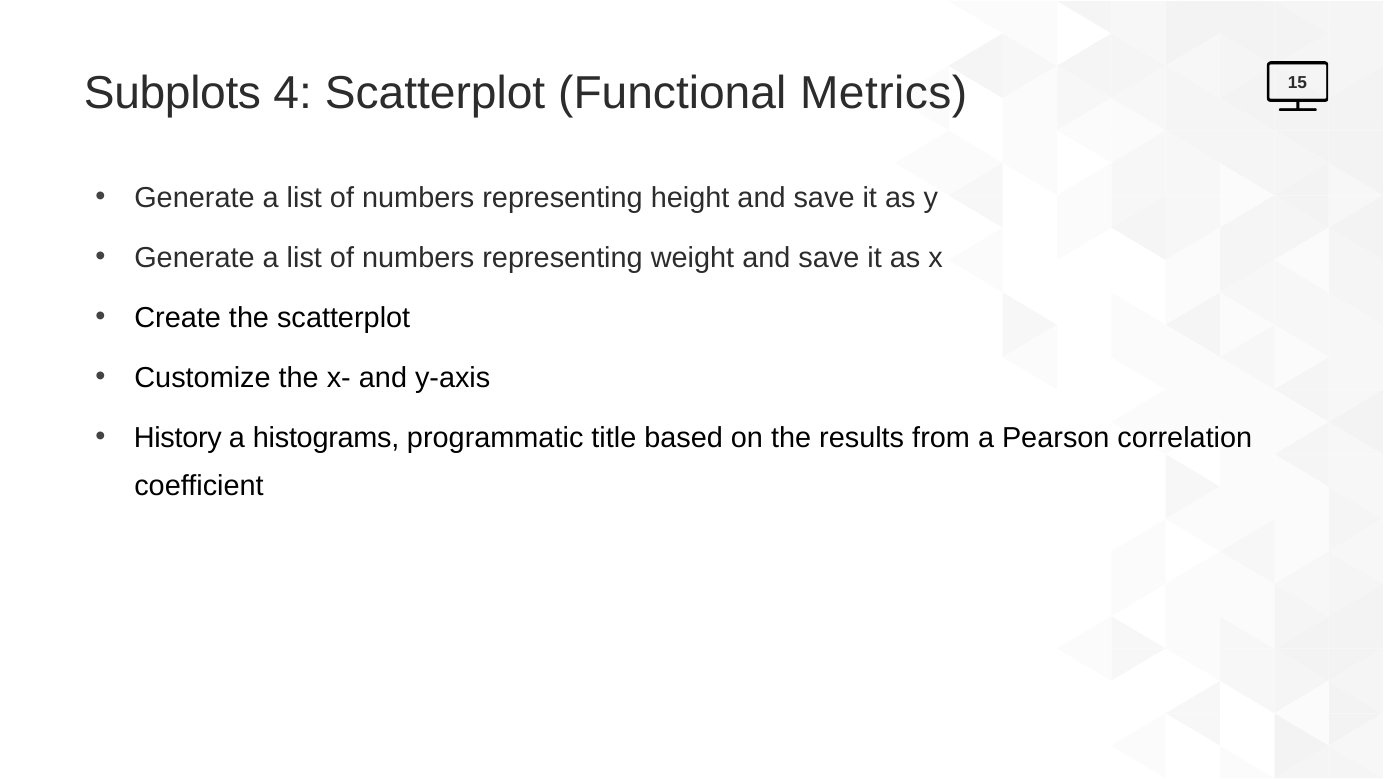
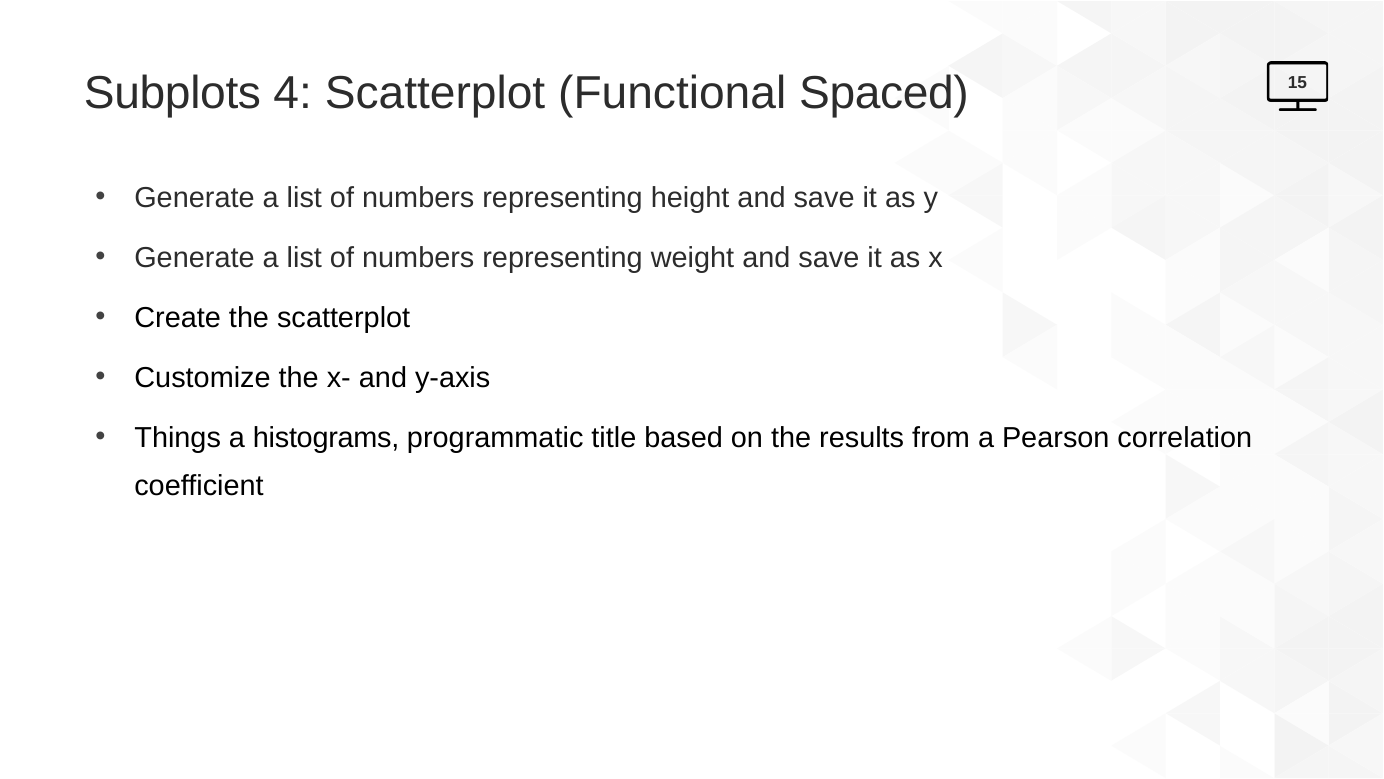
Metrics: Metrics -> Spaced (884, 93)
History: History -> Things (178, 438)
